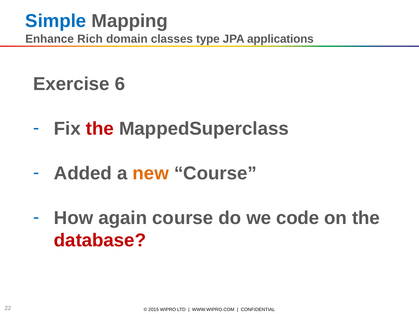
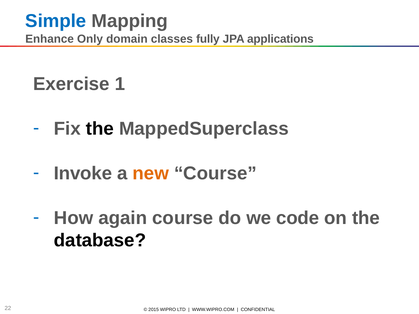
Rich: Rich -> Only (90, 39)
type: type -> fully (208, 39)
6: 6 -> 1 (120, 84)
the colour: red -> black (100, 129)
Added: Added -> Invoke (83, 174)
database colour: red -> black (100, 241)
